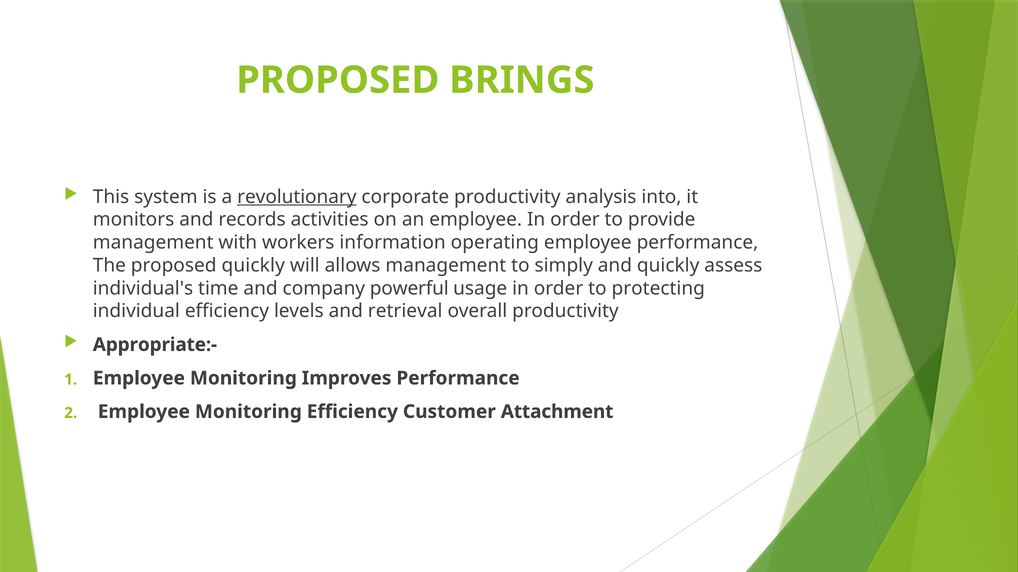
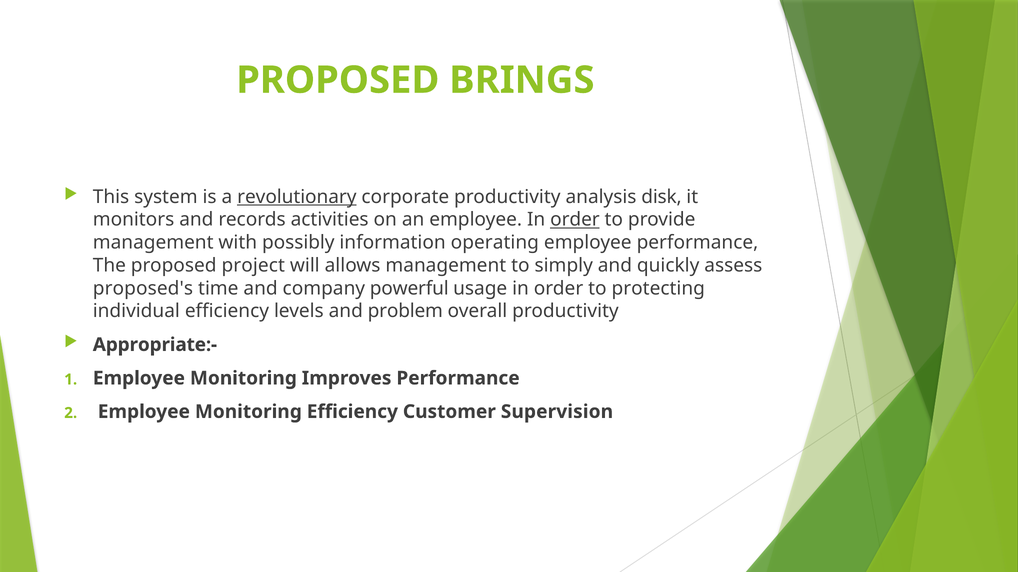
into: into -> disk (662, 197)
order underline: none -> present (575, 220)
workers: workers -> possibly (298, 243)
proposed quickly: quickly -> project (253, 266)
individual's: individual's -> proposed's (143, 289)
retrieval: retrieval -> problem (405, 312)
Attachment: Attachment -> Supervision (557, 412)
